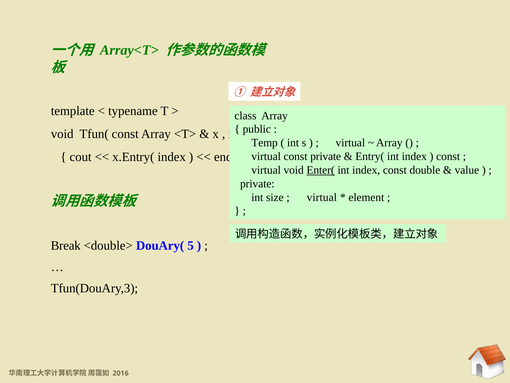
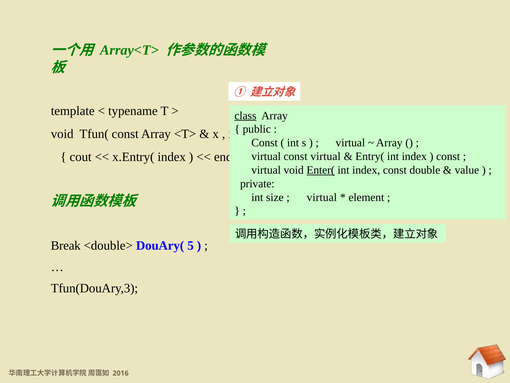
class underline: none -> present (245, 115)
Temp: Temp -> Const (265, 143)
const private: private -> virtual (326, 156)
